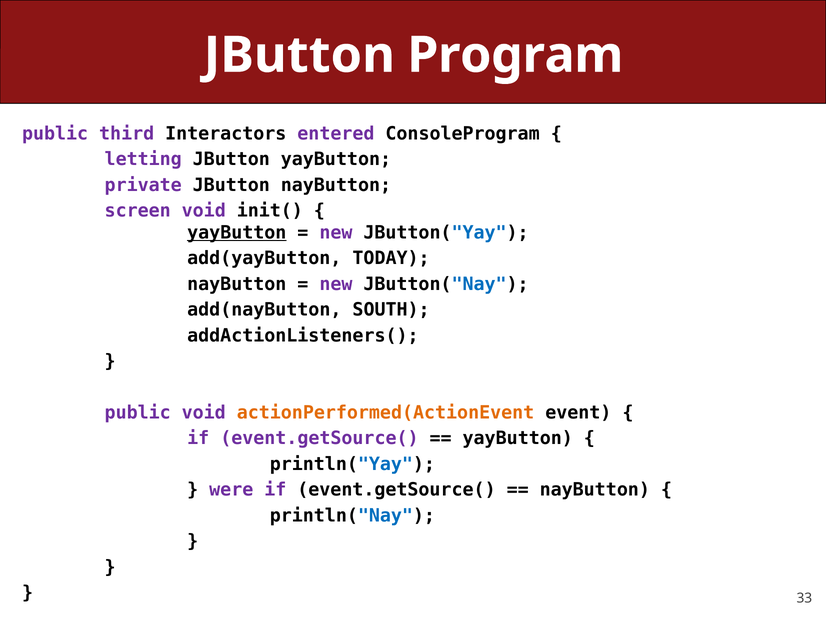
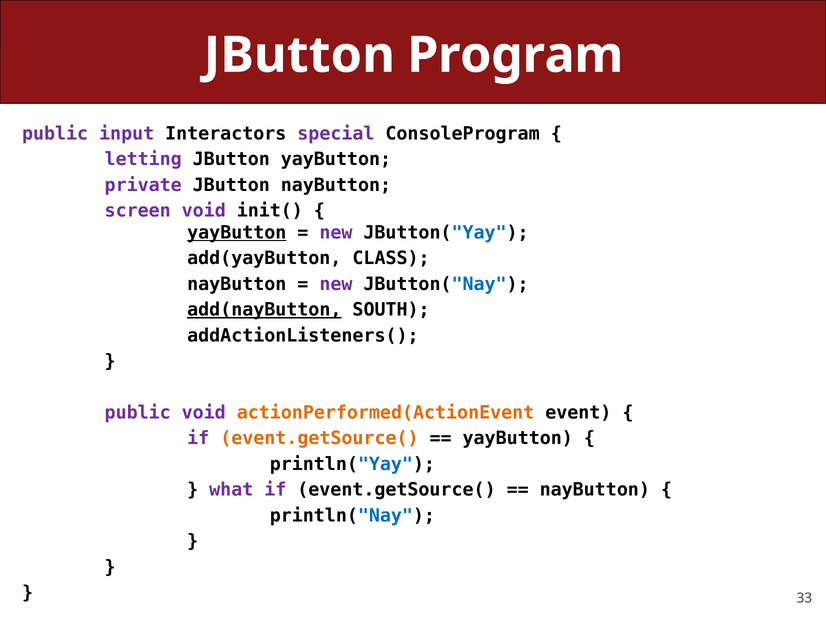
third: third -> input (127, 133)
entered: entered -> special (336, 133)
TODAY: TODAY -> CLASS (391, 258)
add(nayButton underline: none -> present (264, 310)
event.getSource( colour: purple -> orange (319, 438)
were: were -> what (231, 489)
